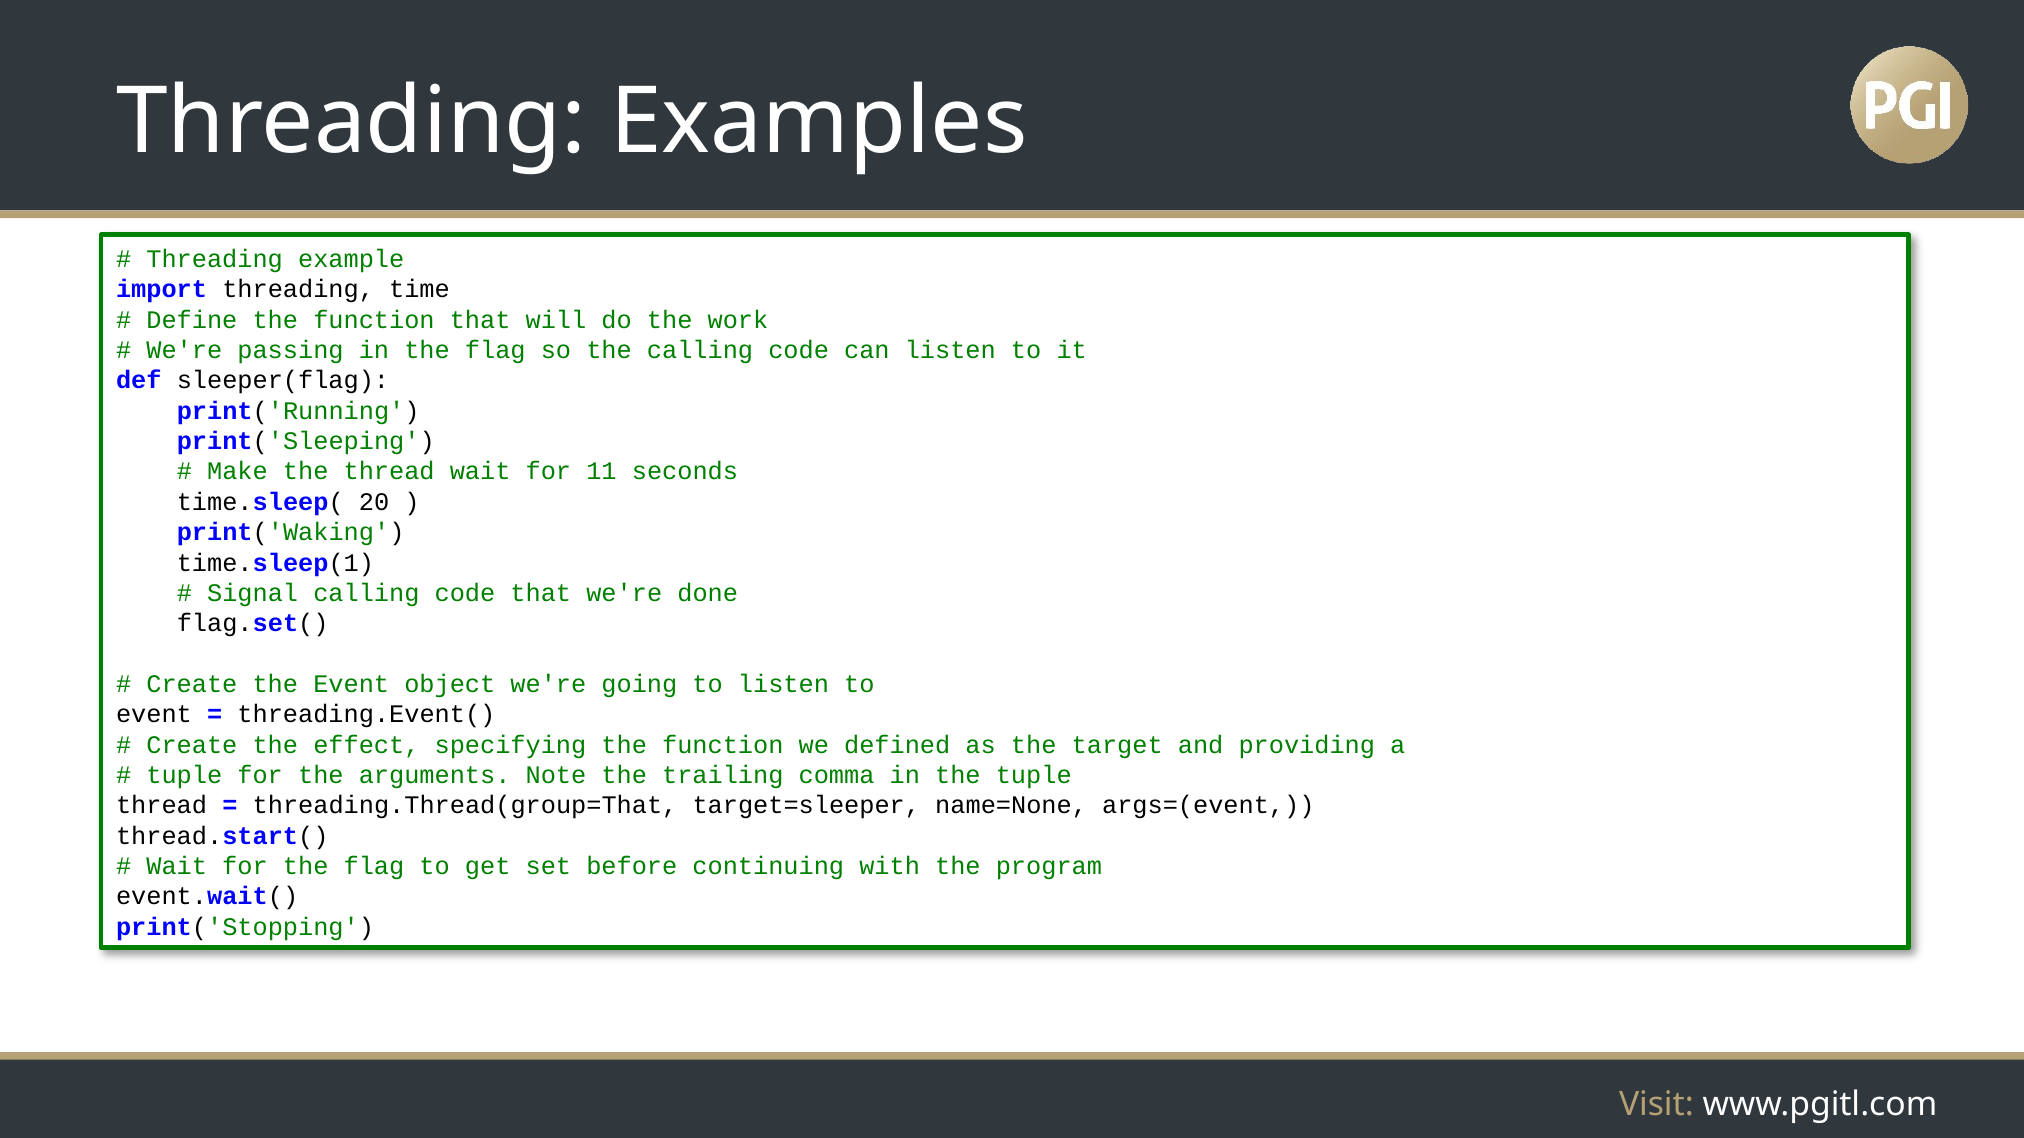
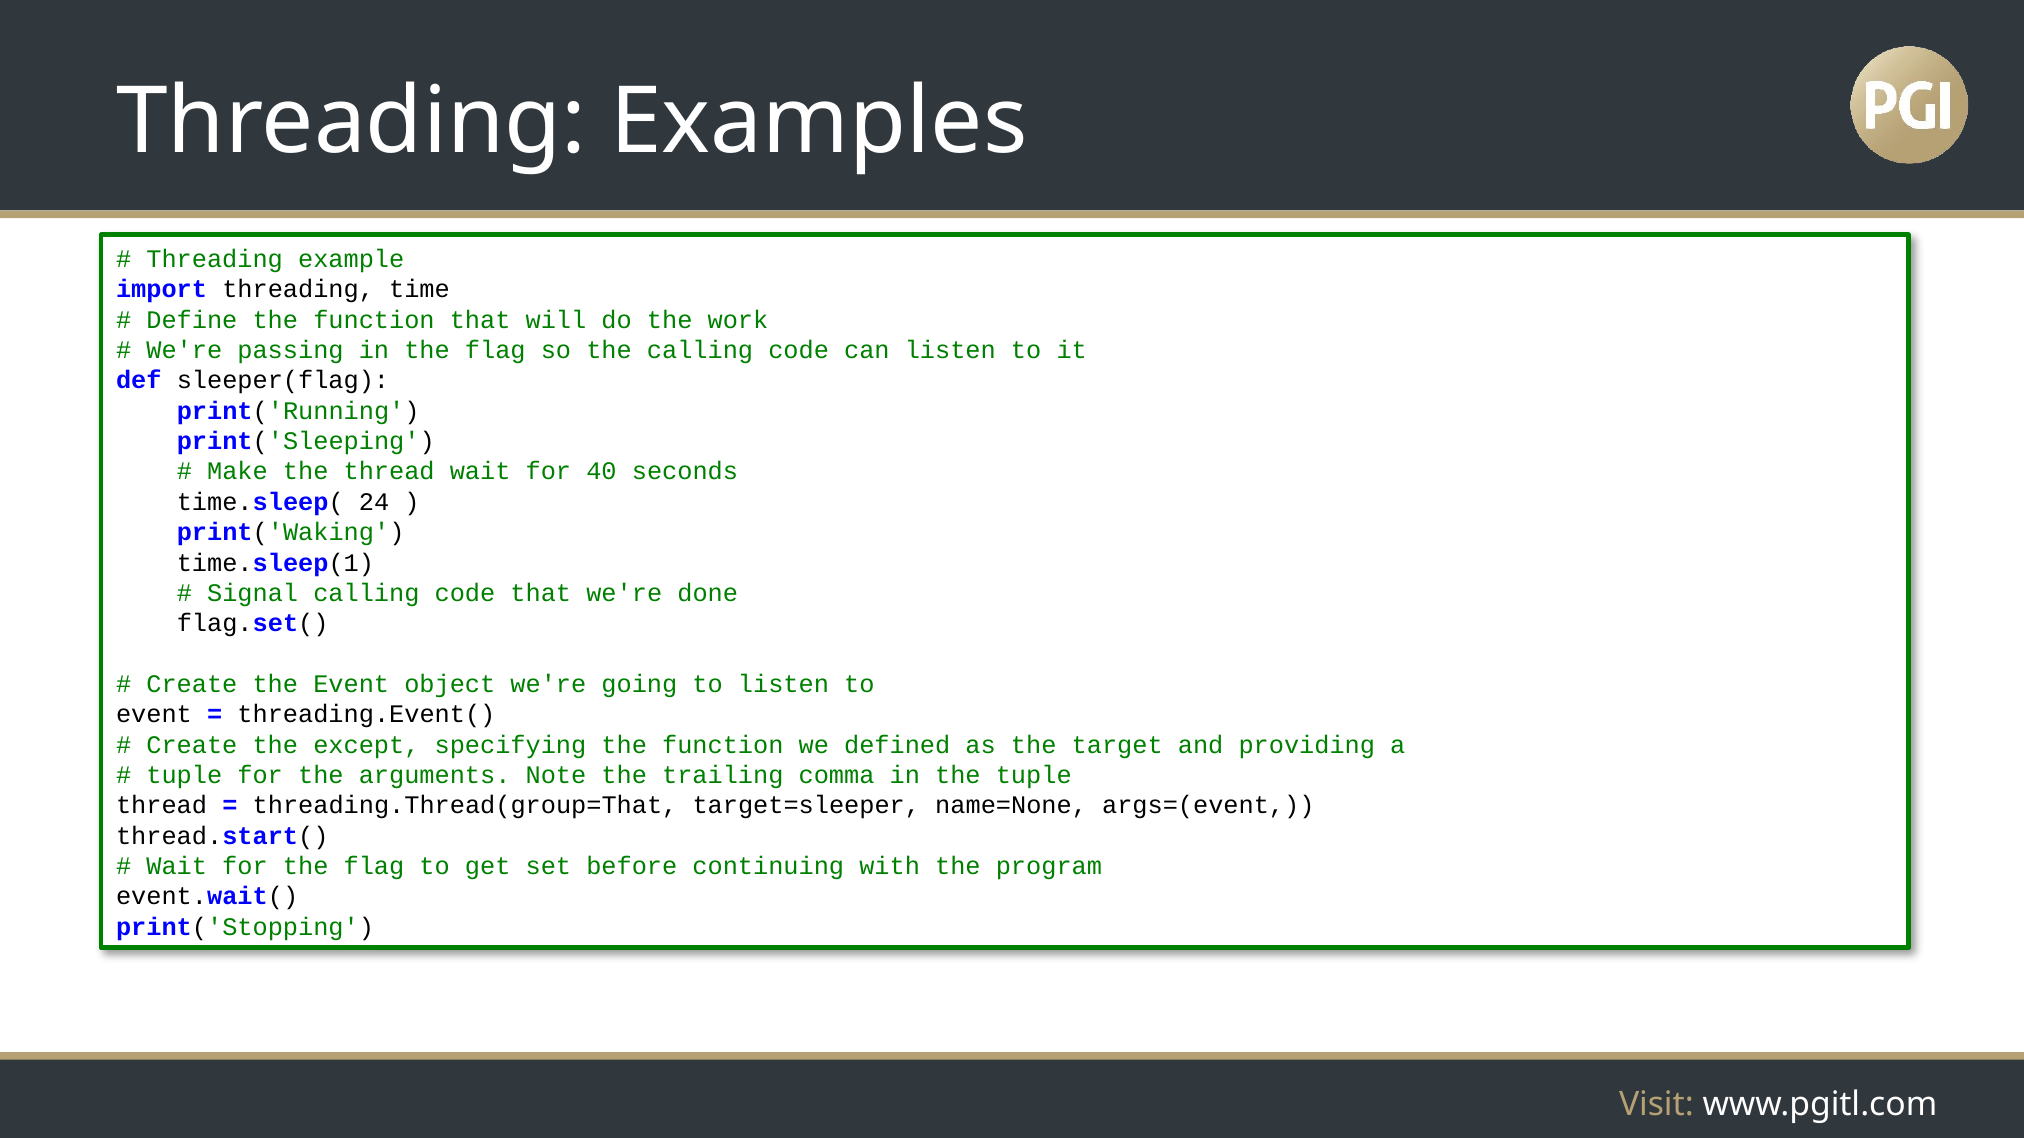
11: 11 -> 40 (601, 472)
20: 20 -> 24 (374, 502)
effect: effect -> except (366, 745)
